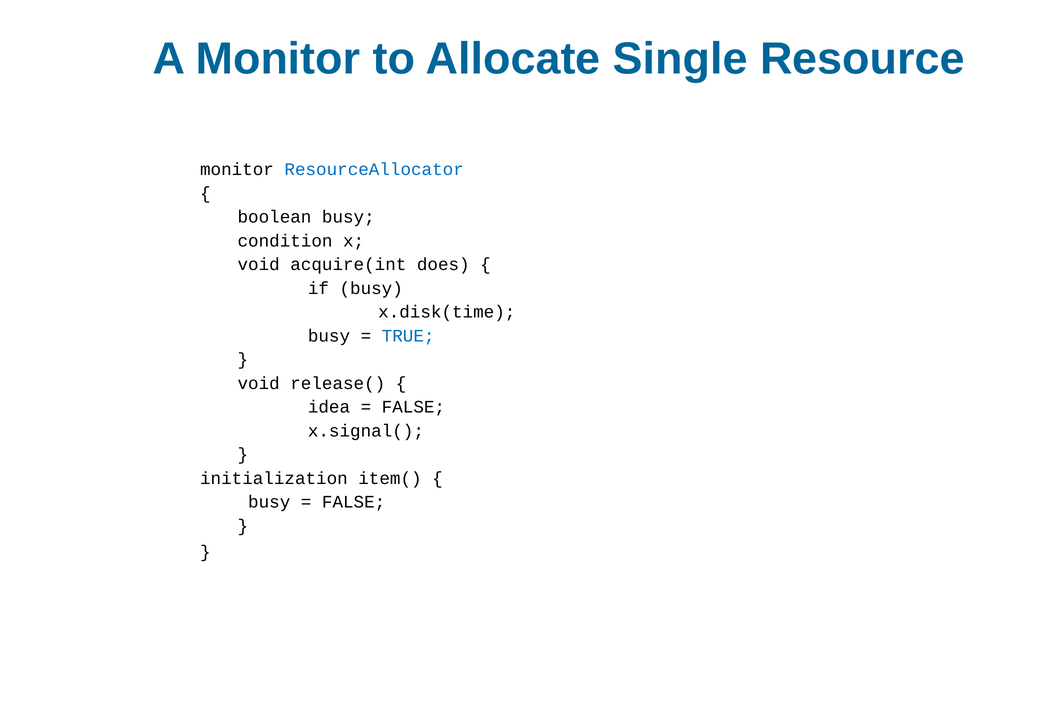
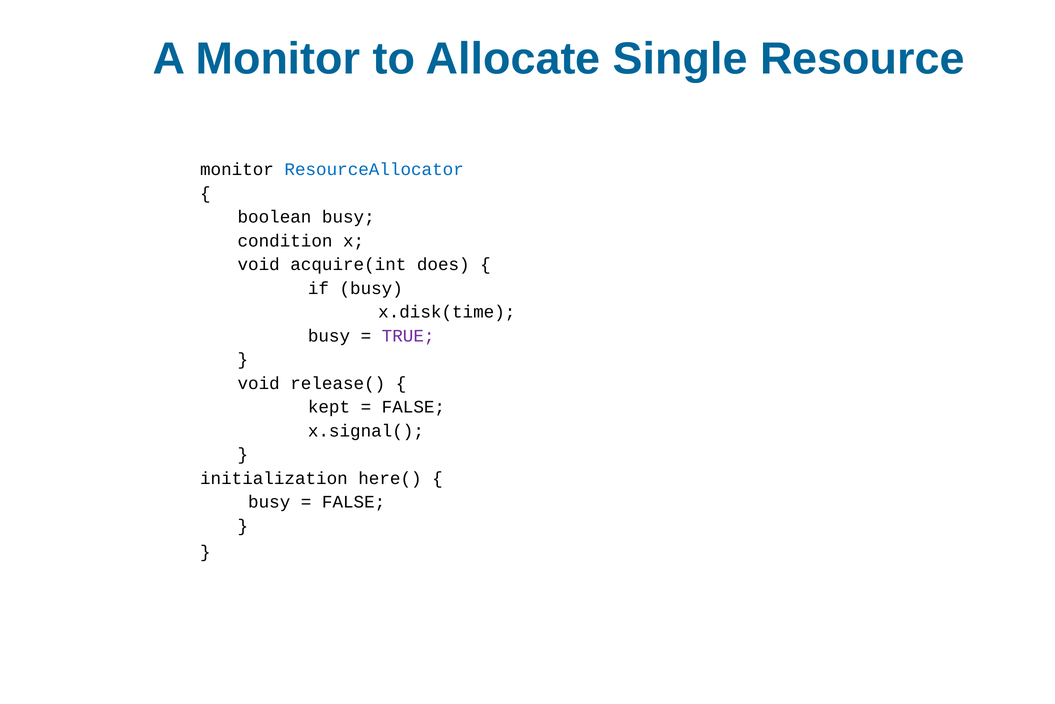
TRUE colour: blue -> purple (408, 335)
idea: idea -> kept (329, 407)
item(: item( -> here( (390, 478)
